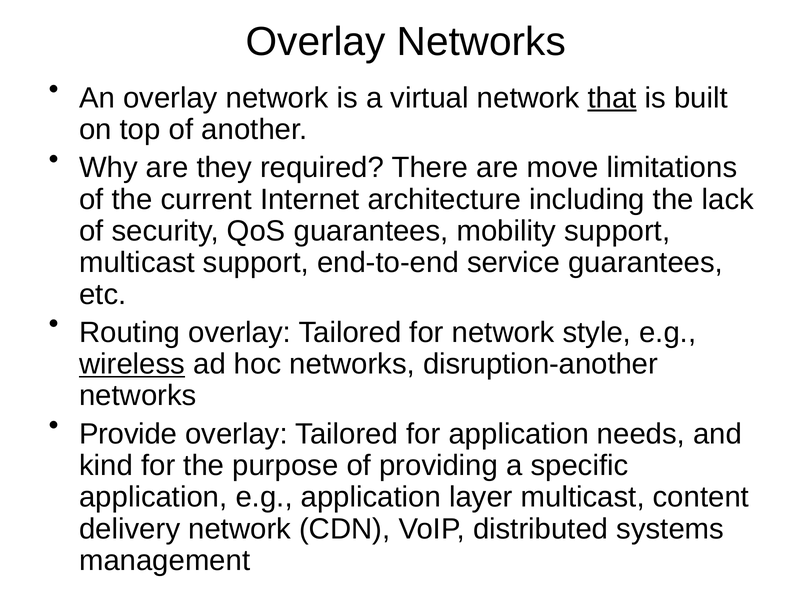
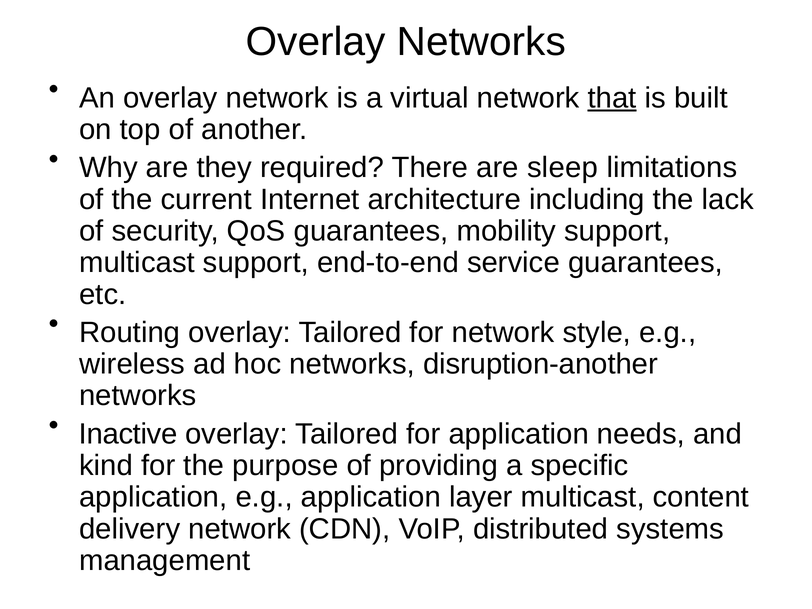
move: move -> sleep (563, 168)
wireless underline: present -> none (132, 364)
Provide: Provide -> Inactive (128, 434)
